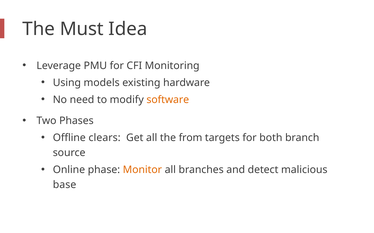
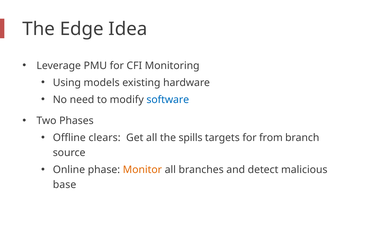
Must: Must -> Edge (82, 29)
software colour: orange -> blue (168, 100)
from: from -> spills (191, 138)
both: both -> from (271, 138)
